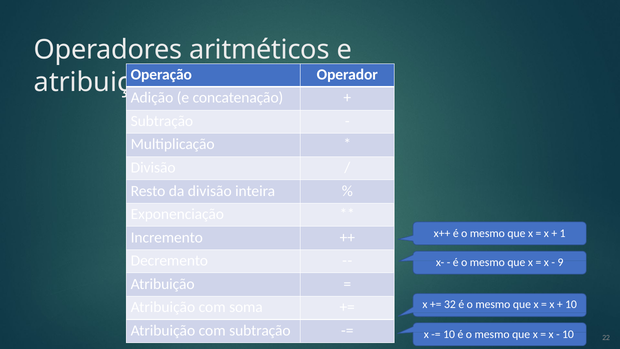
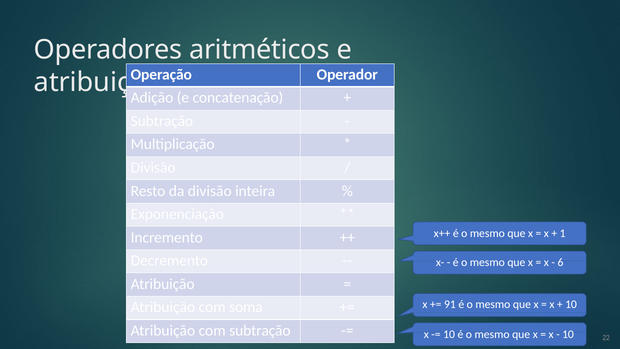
9: 9 -> 6 (560, 262)
32: 32 -> 91 (450, 304)
